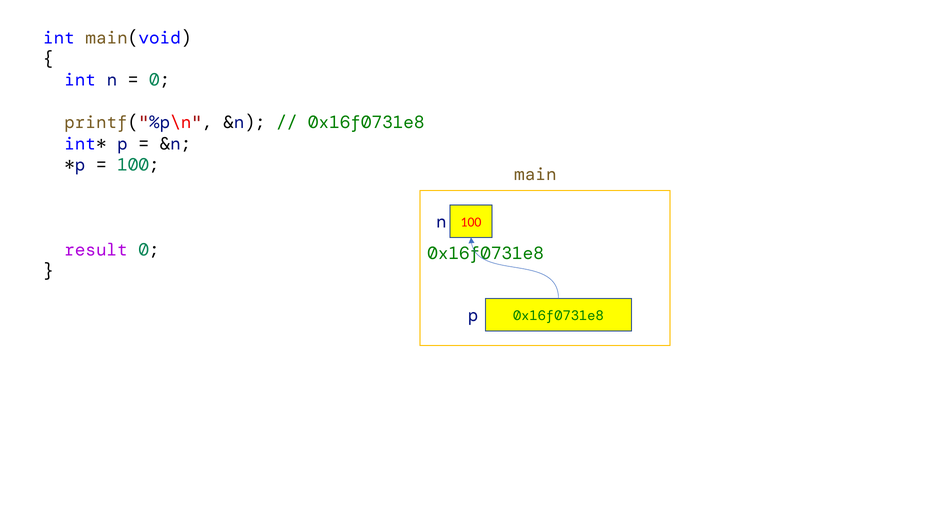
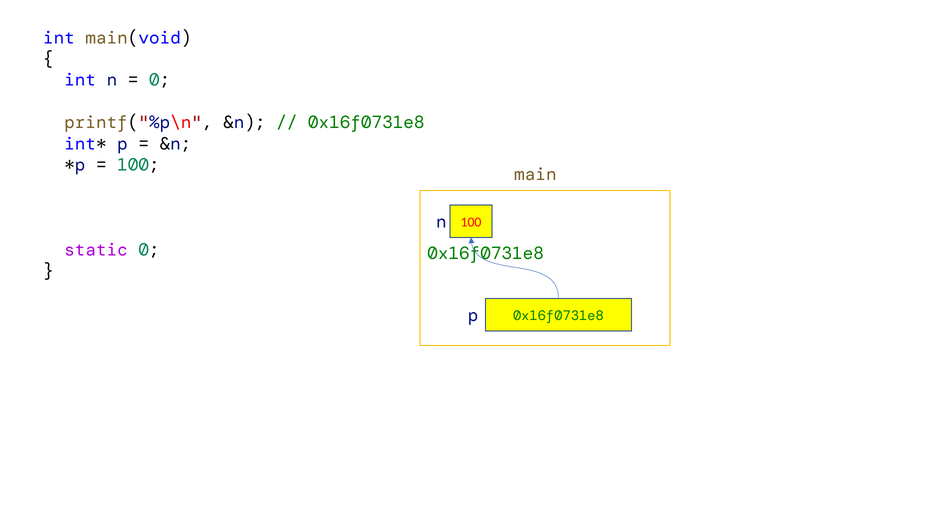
result: result -> static (96, 250)
